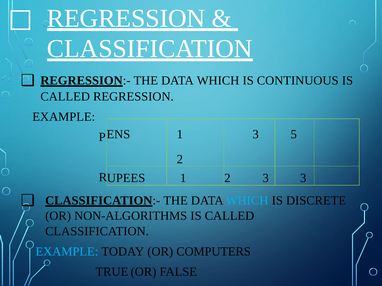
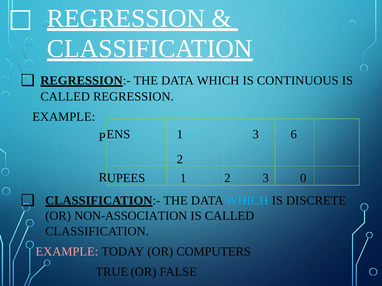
5: 5 -> 6 (294, 135)
3 3: 3 -> 0 (303, 178)
NON-ALGORITHMS: NON-ALGORITHMS -> NON-ASSOCIATION (131, 216)
EXAMPLE colour: light blue -> pink (67, 252)
